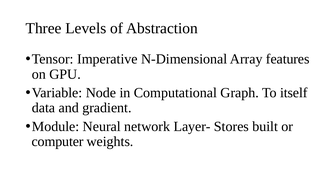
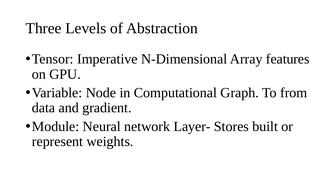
itself: itself -> from (294, 93)
computer: computer -> represent (57, 142)
